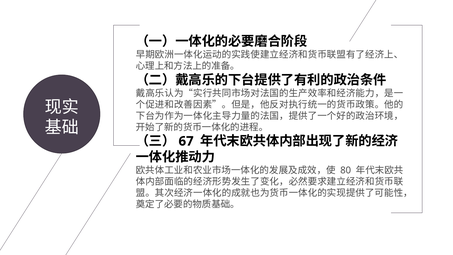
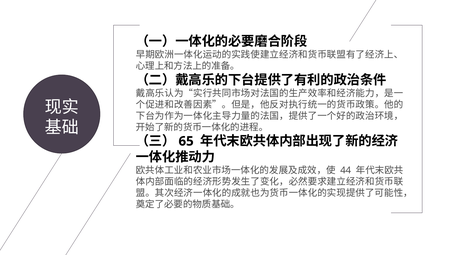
67: 67 -> 65 (186, 141)
80: 80 -> 44 (346, 170)
